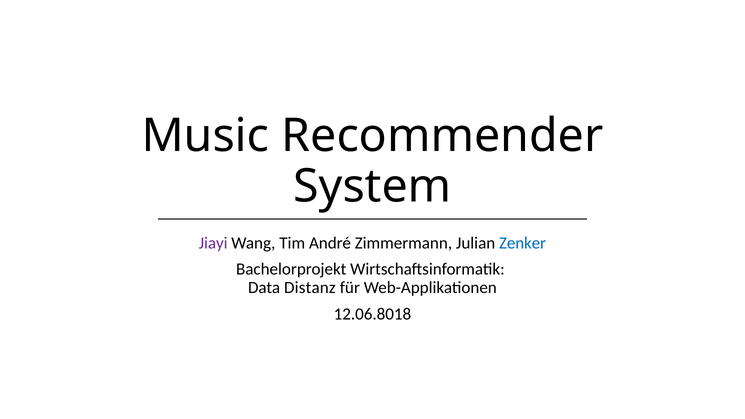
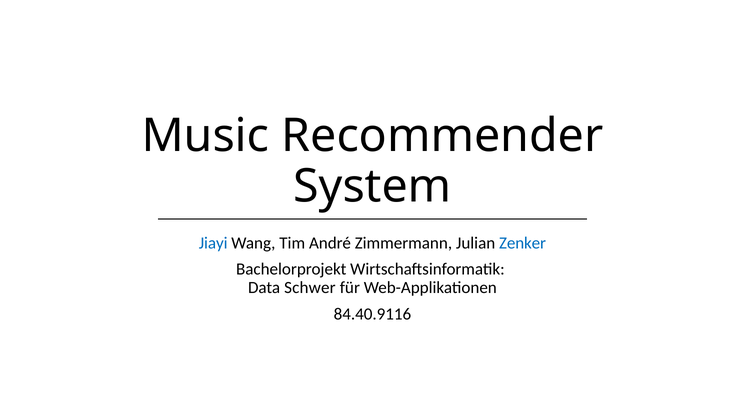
Jiayi colour: purple -> blue (213, 243)
Distanz: Distanz -> Schwer (310, 288)
12.06.8018: 12.06.8018 -> 84.40.9116 (372, 314)
